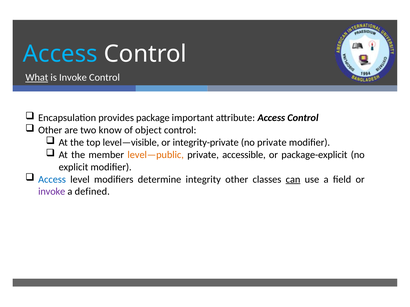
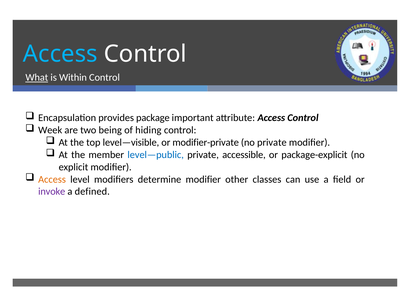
is Invoke: Invoke -> Within (73, 78)
Other: Other -> Week (50, 130)
know: know -> being (110, 130)
object: object -> hiding (148, 130)
integrity-private: integrity-private -> modifier-private (206, 143)
level—public colour: orange -> blue (156, 155)
Access colour: blue -> orange (52, 180)
determine integrity: integrity -> modifier (203, 180)
can underline: present -> none (293, 180)
